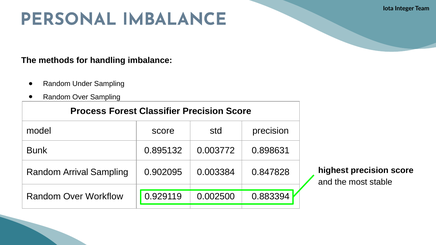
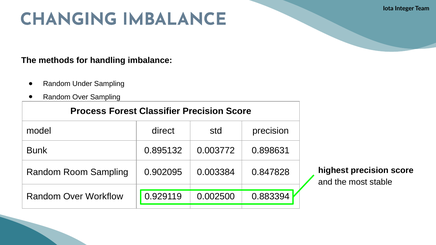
PERSONAL: PERSONAL -> CHANGING (69, 19)
model score: score -> direct (163, 131)
Arrival: Arrival -> Room (76, 173)
